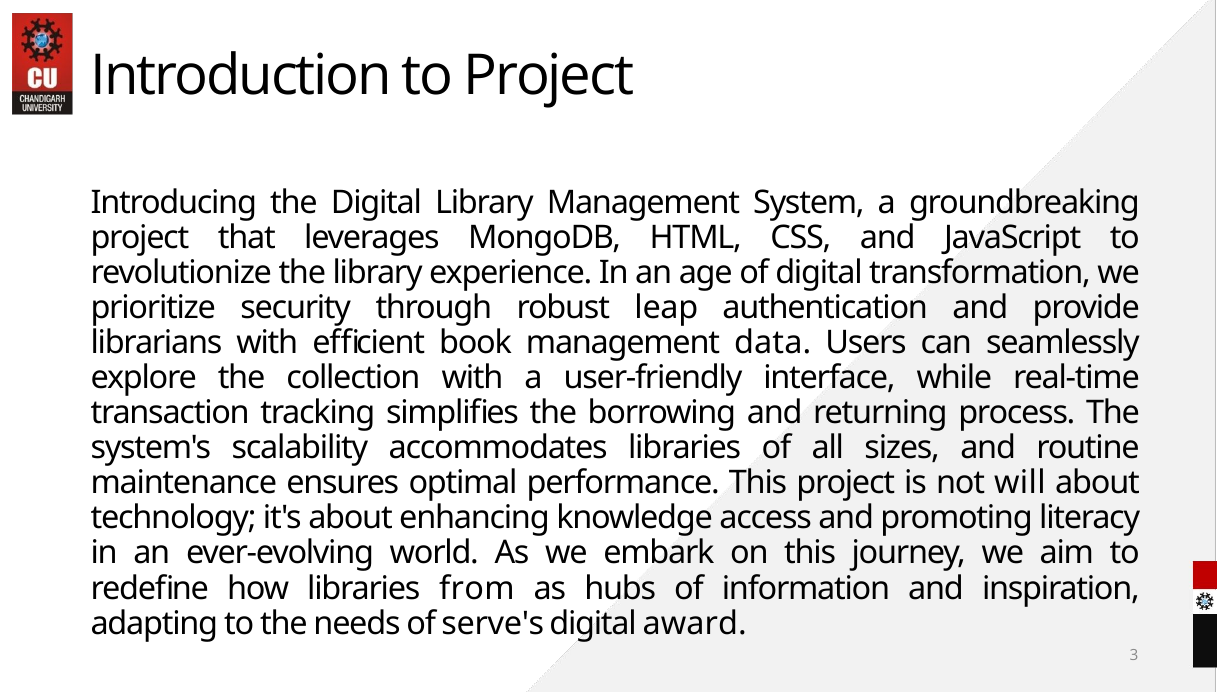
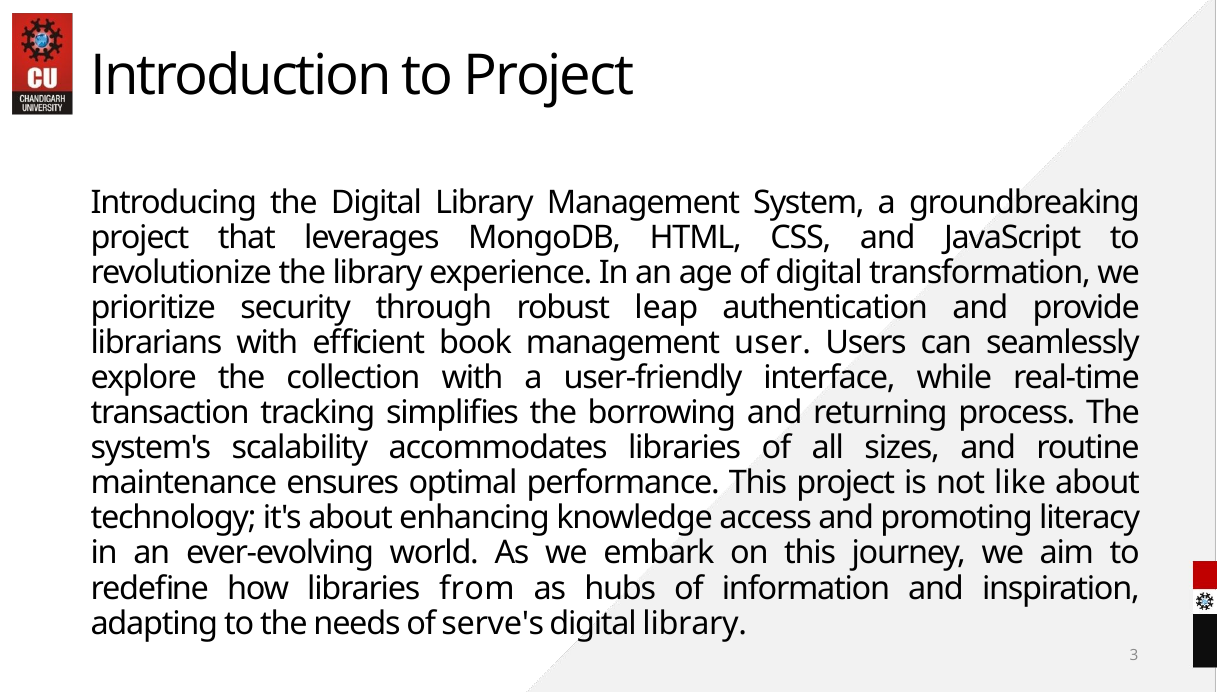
data: data -> user (773, 342)
will: will -> like (1020, 483)
award: award -> library (695, 623)
